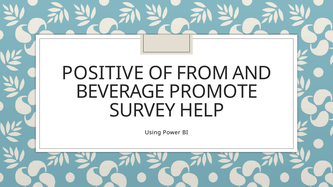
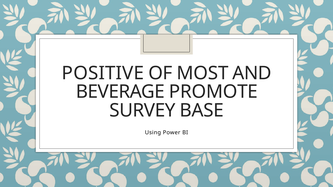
FROM: FROM -> MOST (203, 73)
HELP: HELP -> BASE (202, 111)
